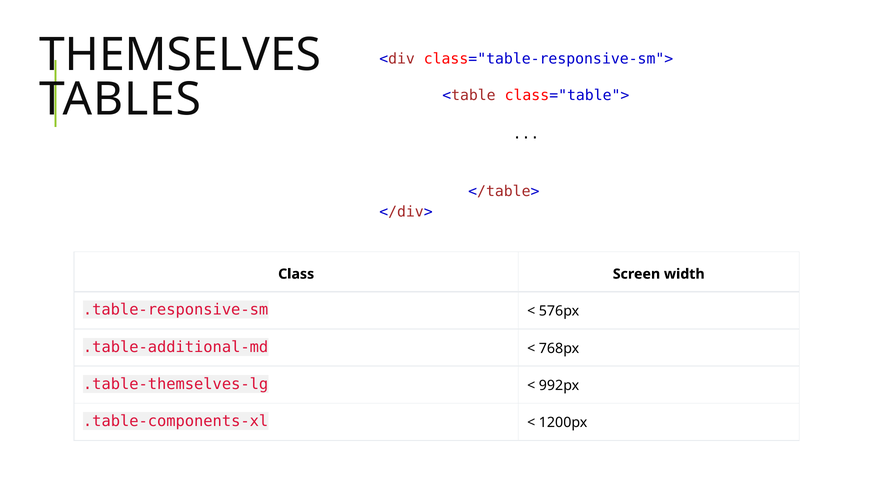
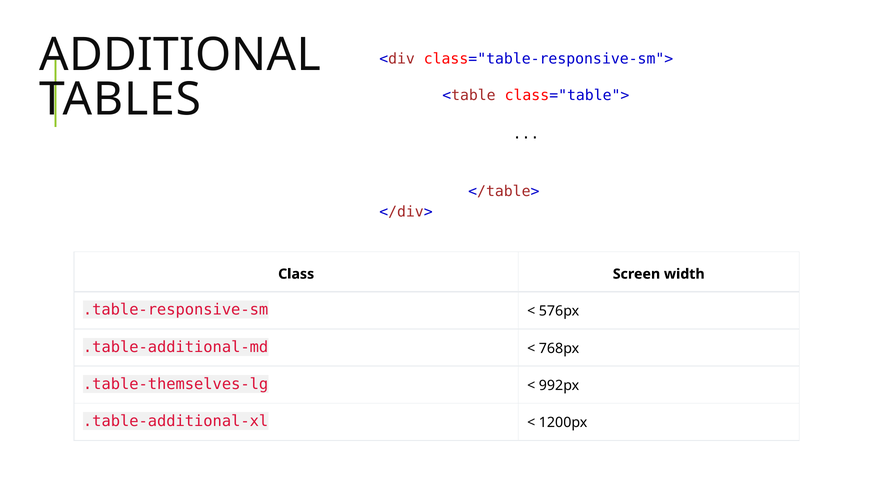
THEMSELVES: THEMSELVES -> ADDITIONAL (180, 55)
.table-components-xl: .table-components-xl -> .table-additional-xl (176, 421)
